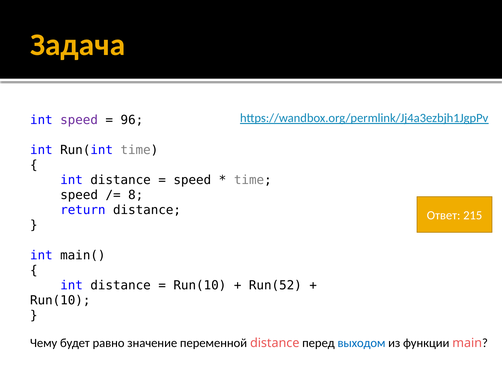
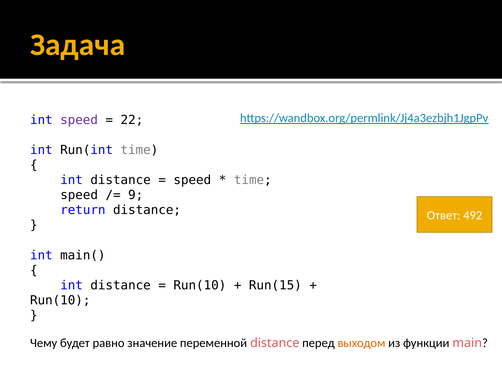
96: 96 -> 22 (132, 120)
8: 8 -> 9 (136, 195)
215: 215 -> 492 (473, 216)
Run(52: Run(52 -> Run(15 (275, 286)
выходом colour: blue -> orange (361, 344)
